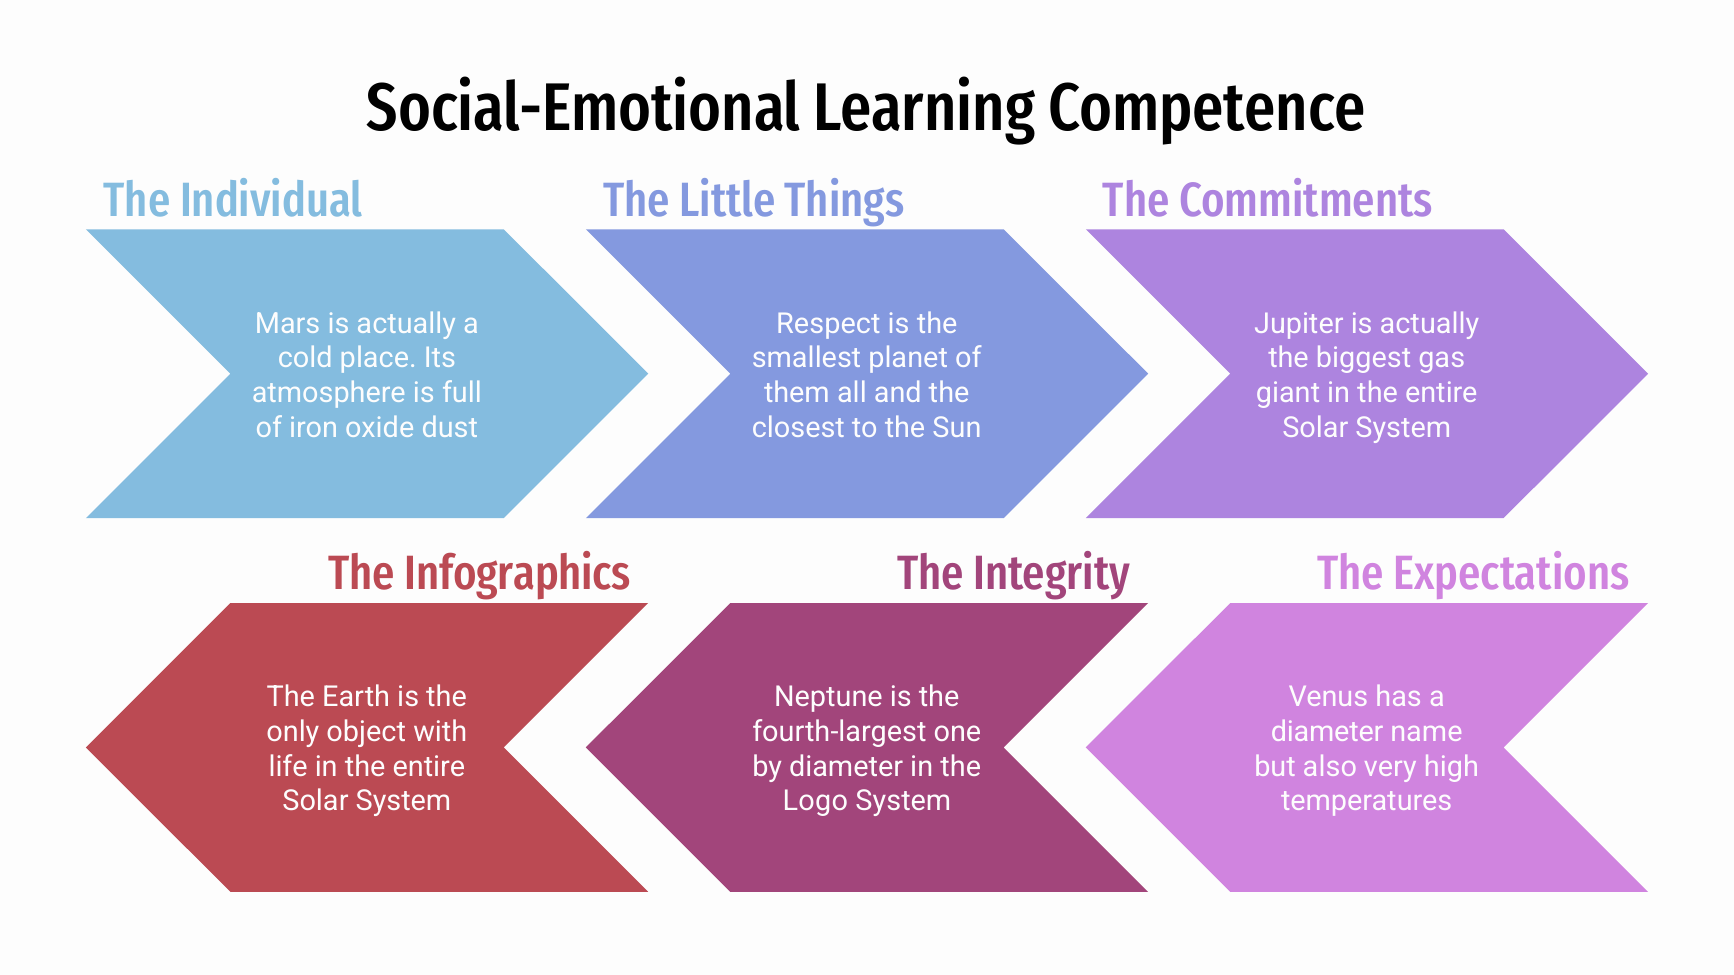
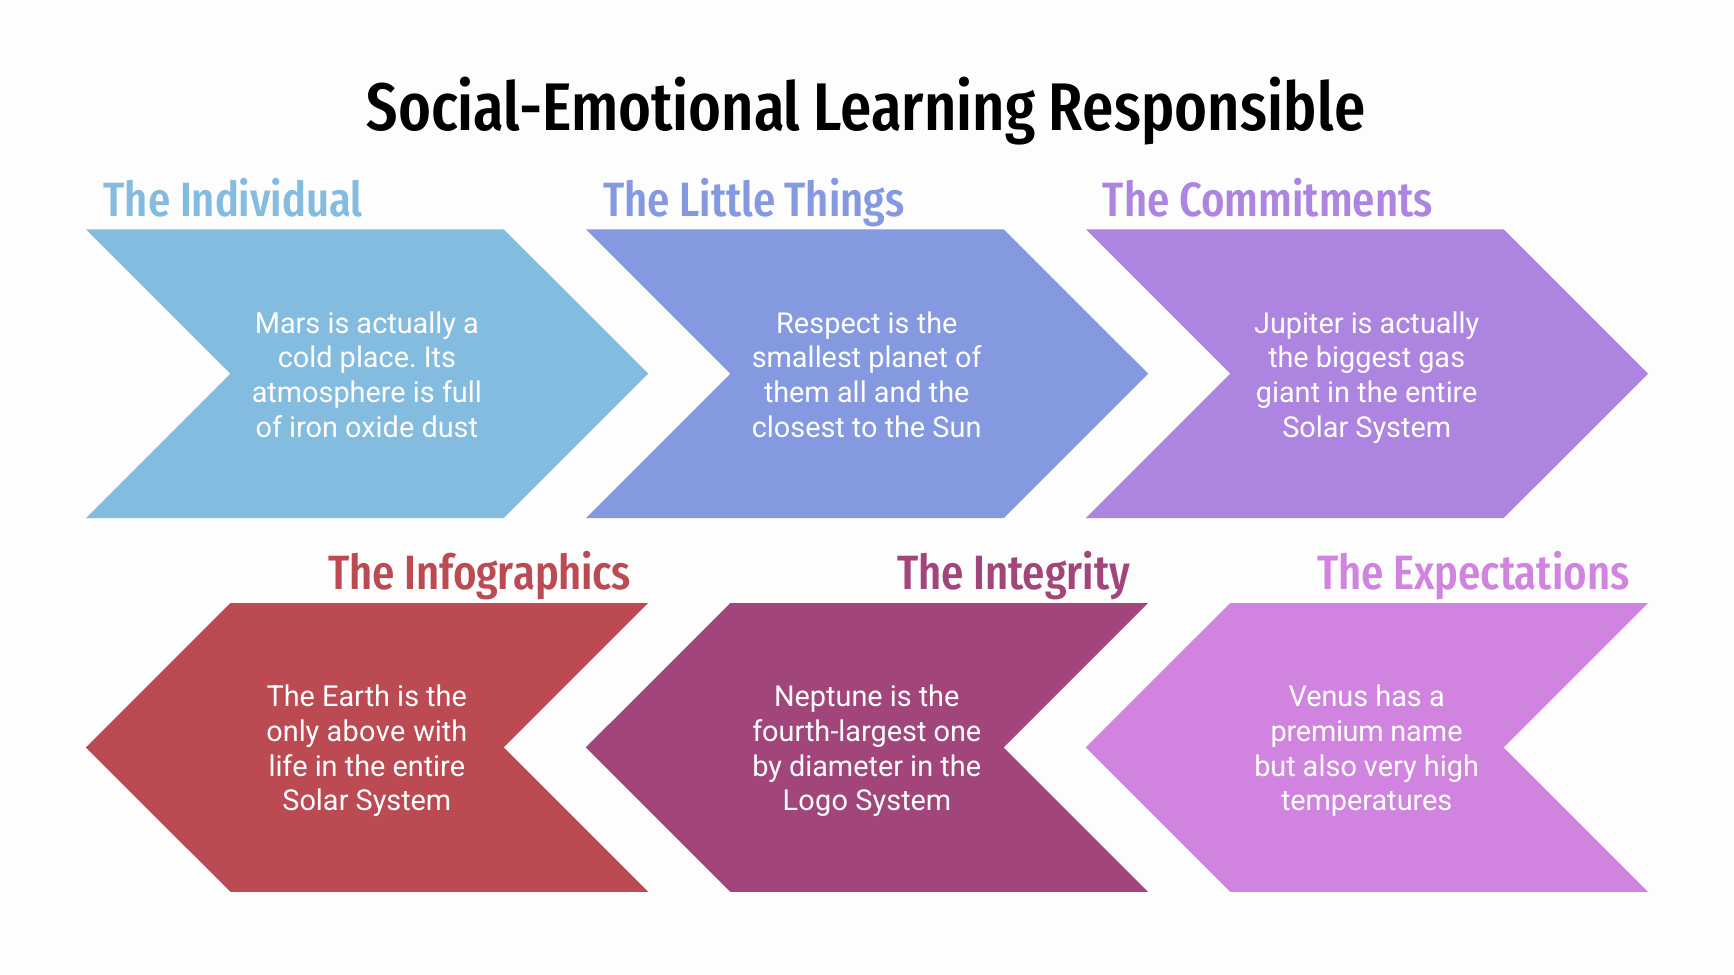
Competence: Competence -> Responsible (1207, 108)
object: object -> above (366, 732)
diameter: diameter -> premium (1327, 732)
